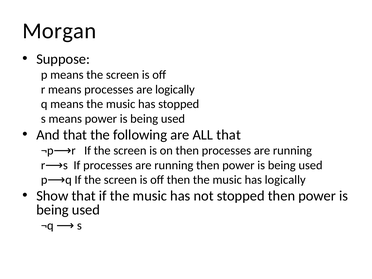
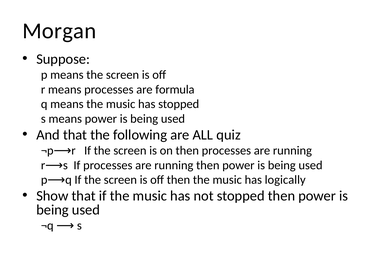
are logically: logically -> formula (175, 89)
ALL that: that -> quiz (229, 135)
